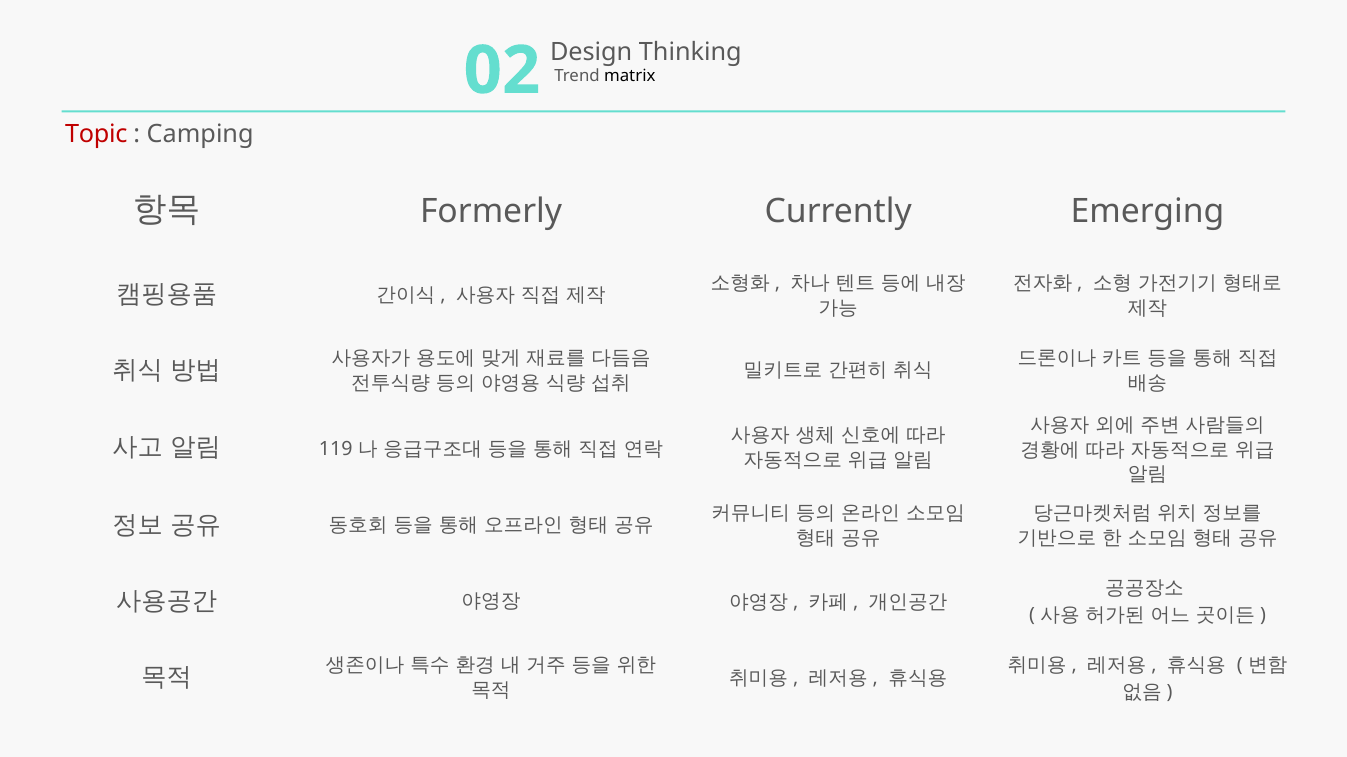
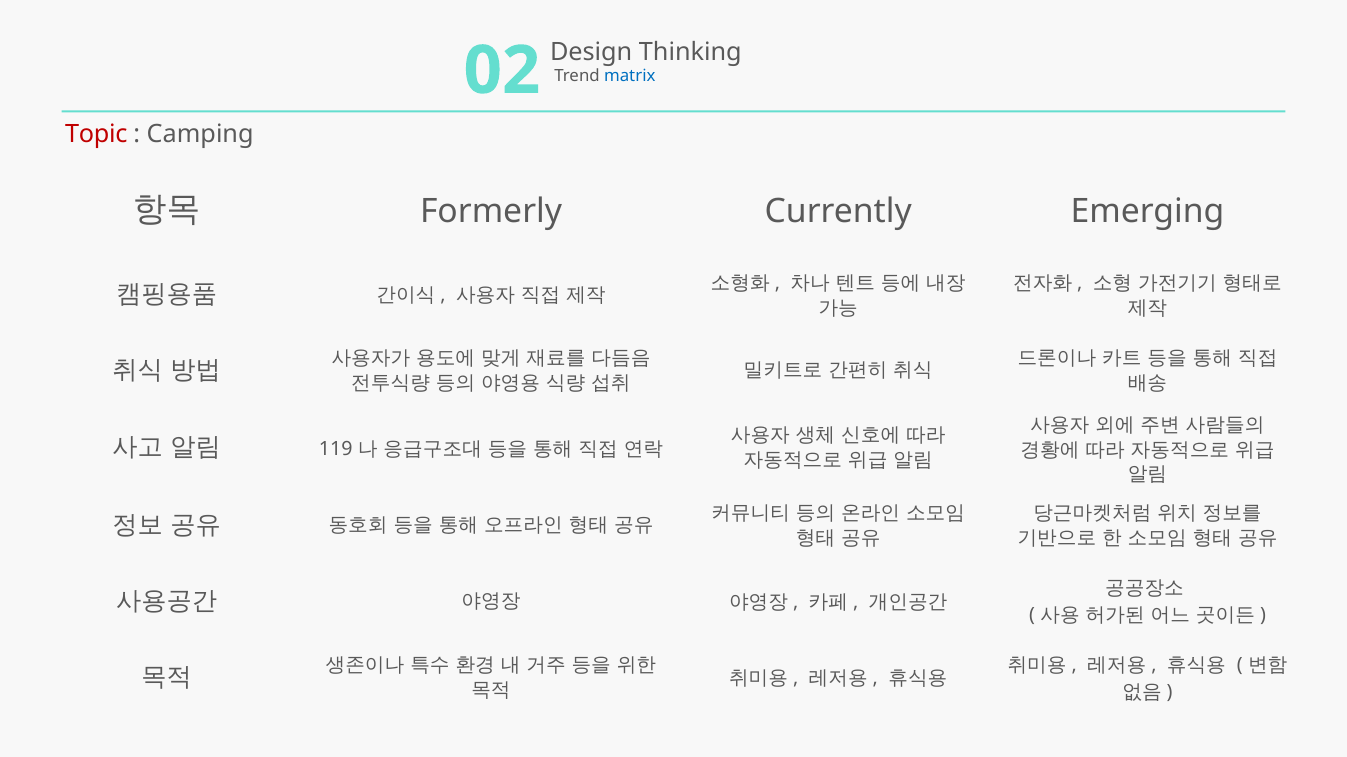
matrix colour: black -> blue (630, 76)
